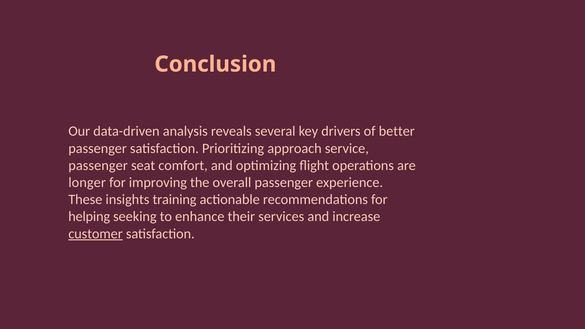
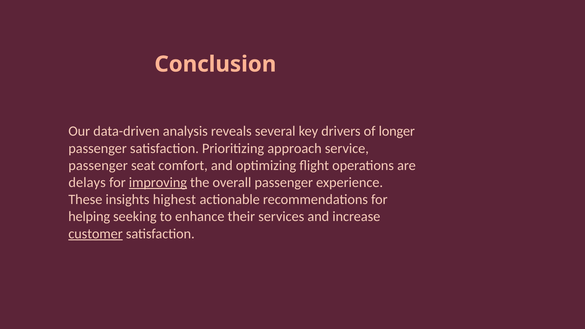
better: better -> longer (397, 131)
longer: longer -> delays (87, 182)
improving underline: none -> present (158, 182)
training: training -> highest (174, 200)
